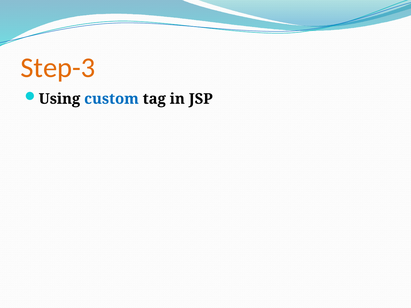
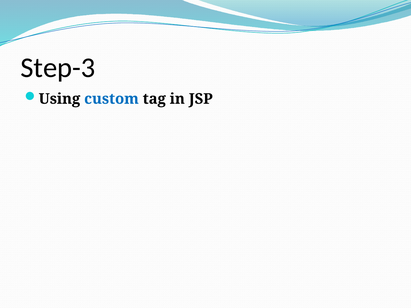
Step-3 colour: orange -> black (58, 68)
